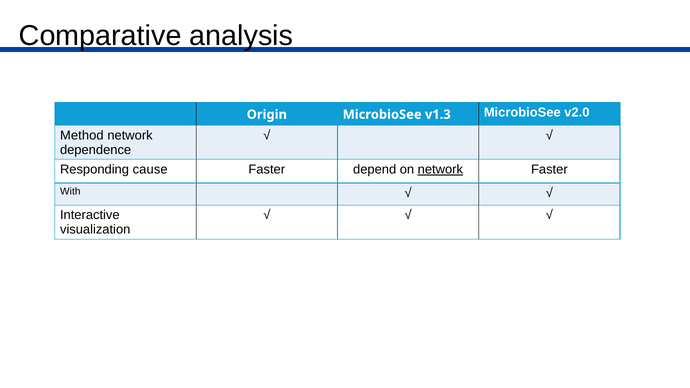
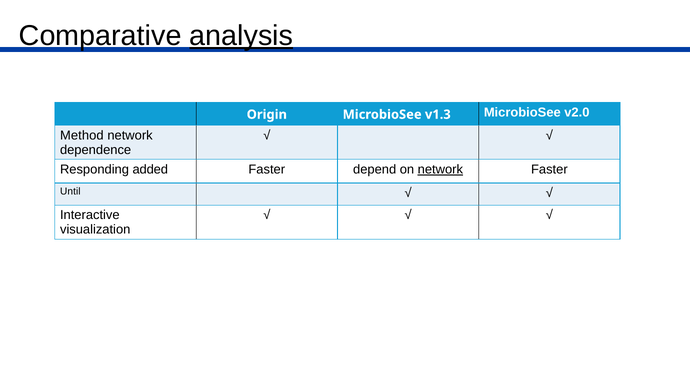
analysis underline: none -> present (241, 36)
cause: cause -> added (150, 169)
With: With -> Until (70, 191)
